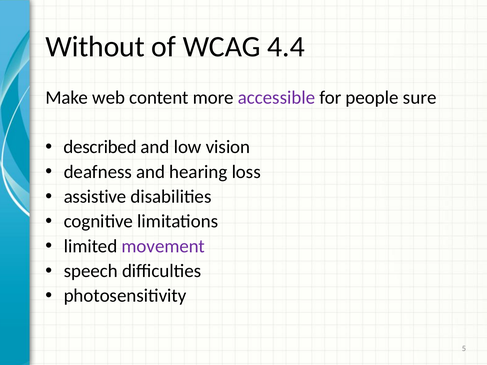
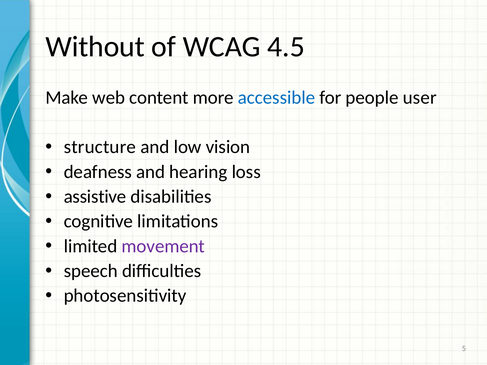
4.4: 4.4 -> 4.5 (286, 47)
accessible colour: purple -> blue (276, 98)
sure: sure -> user (420, 98)
described: described -> structure (100, 147)
